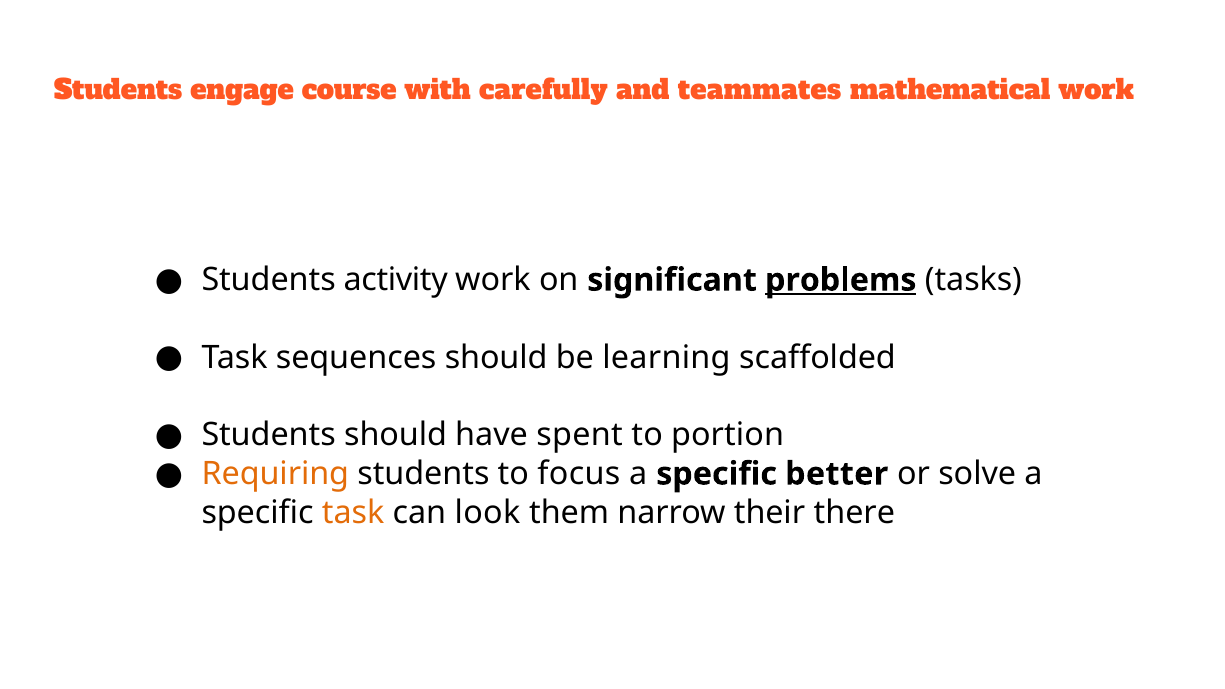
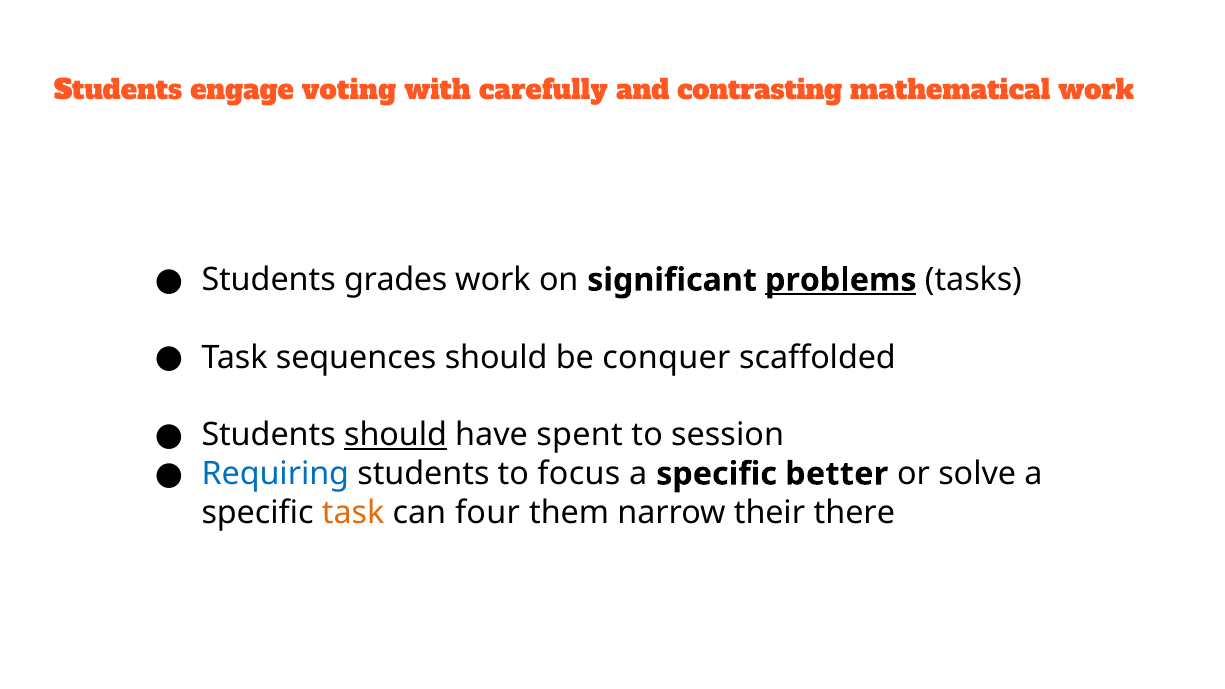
course: course -> voting (349, 90)
teammates: teammates -> contrasting (760, 90)
activity: activity -> grades (396, 280)
learning: learning -> conquer (666, 358)
should underline: none -> present (396, 435)
portion: portion -> session (728, 435)
Requiring colour: orange -> blue (275, 474)
look: look -> four (487, 513)
